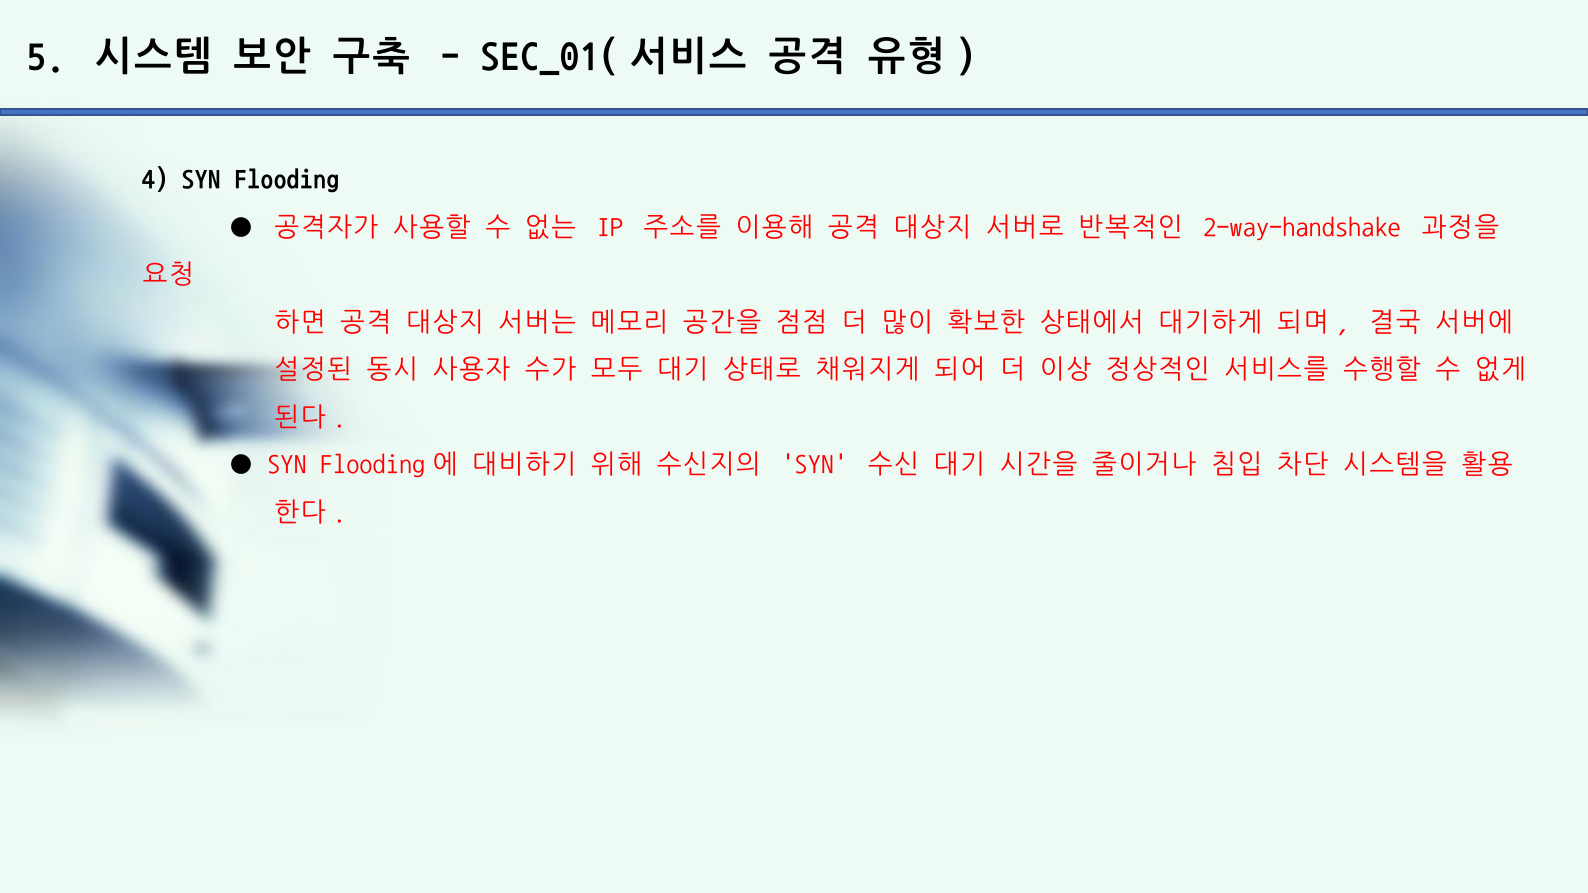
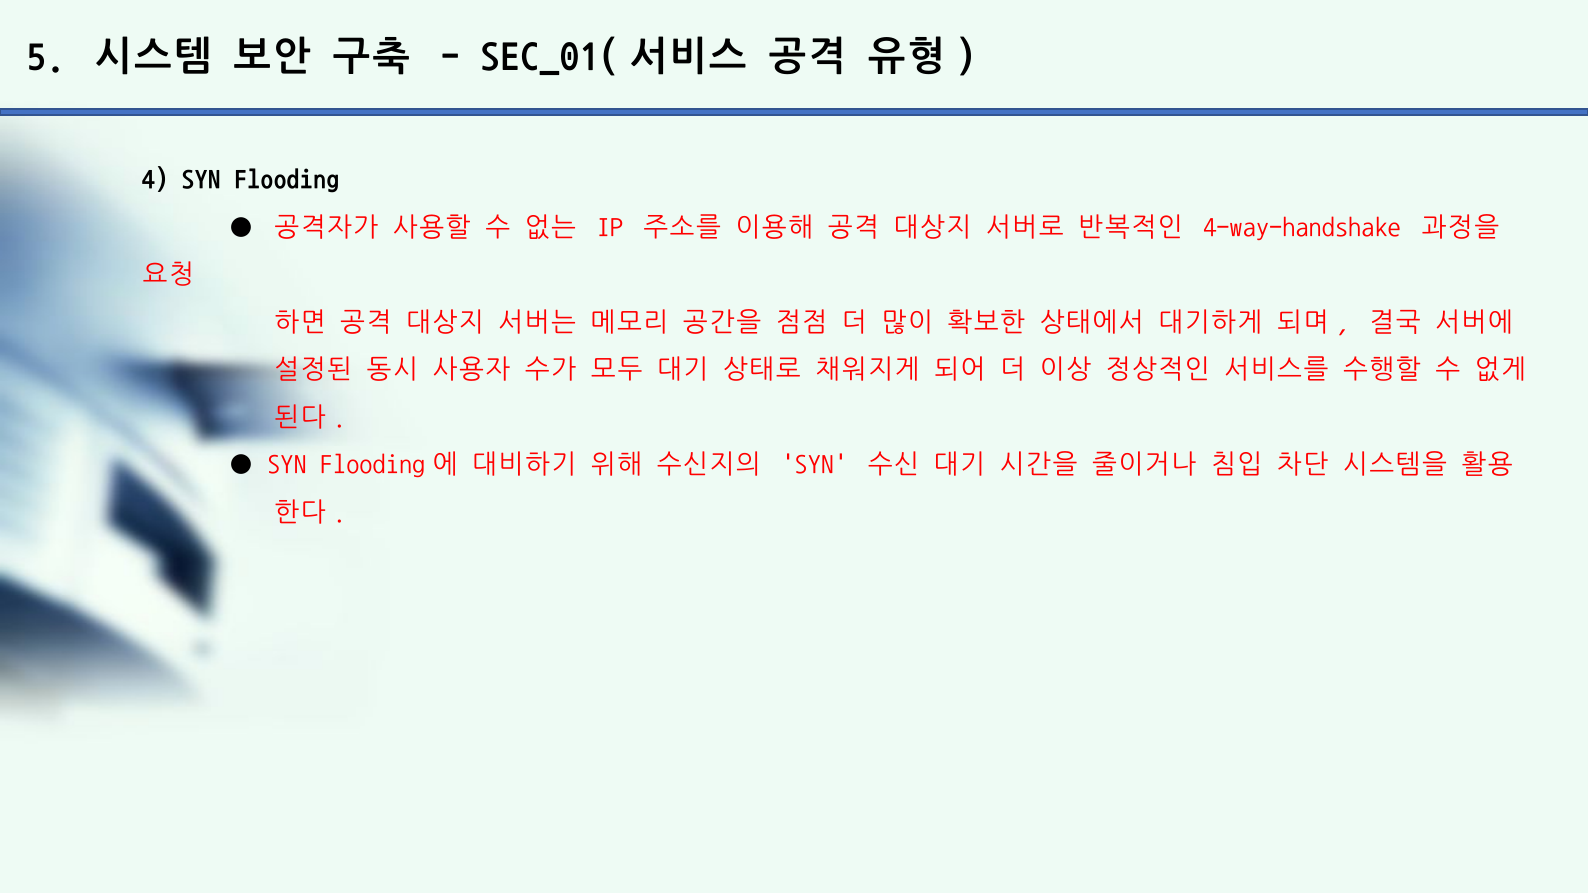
2-way-handshake: 2-way-handshake -> 4-way-handshake (1302, 226)
